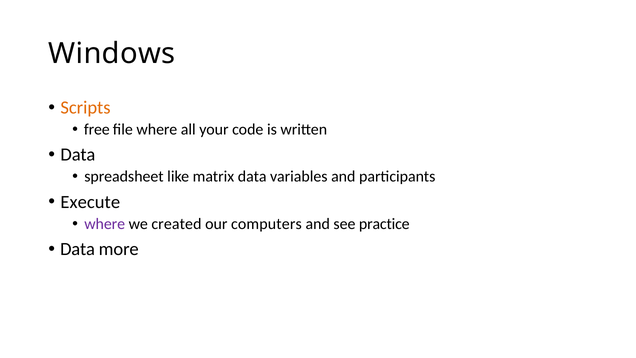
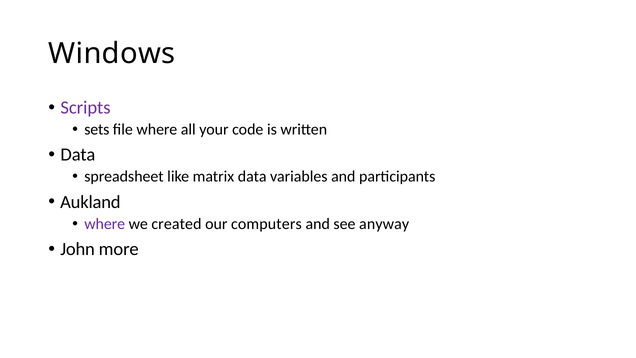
Scripts colour: orange -> purple (85, 108)
free: free -> sets (97, 129)
Execute: Execute -> Aukland (90, 202)
practice: practice -> anyway (384, 224)
Data: Data -> John (78, 249)
